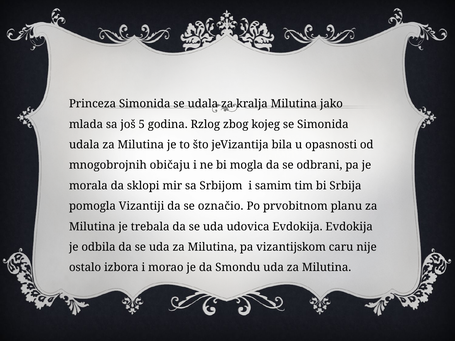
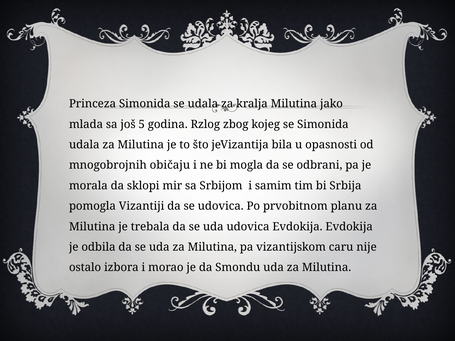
se označio: označio -> udovica (221, 206)
